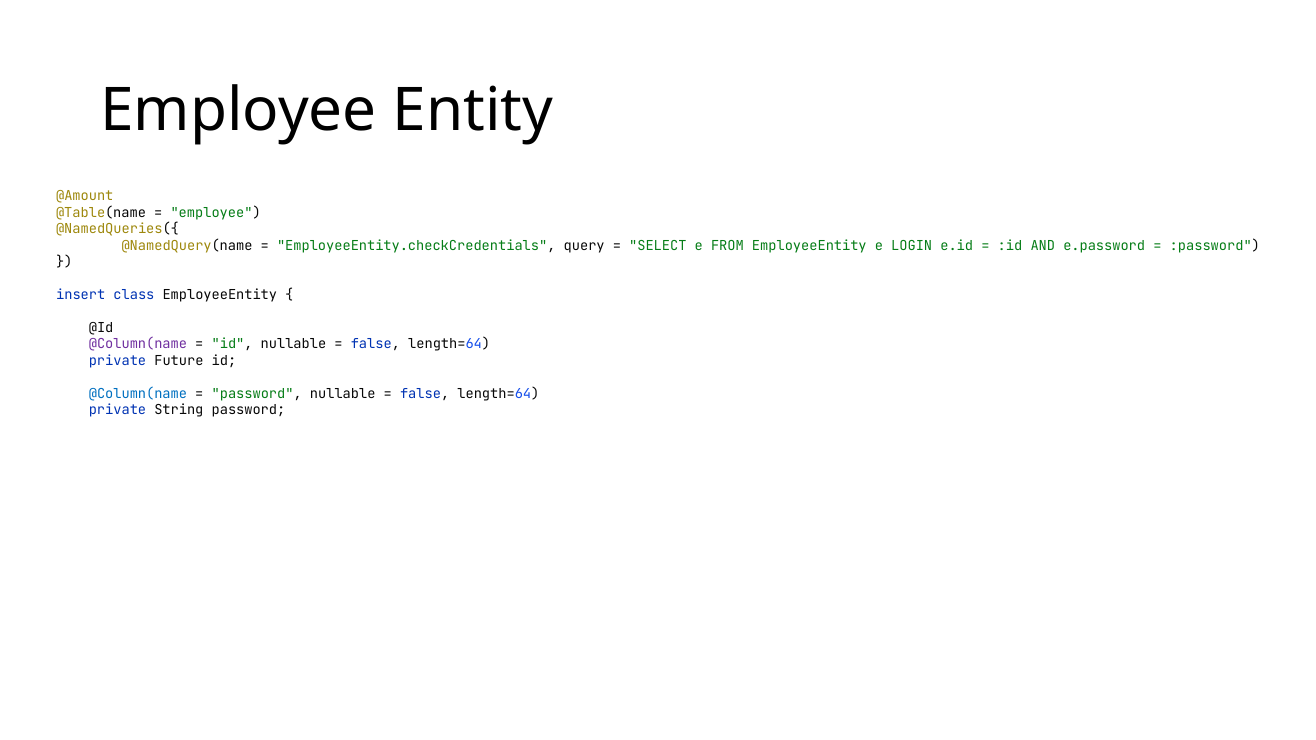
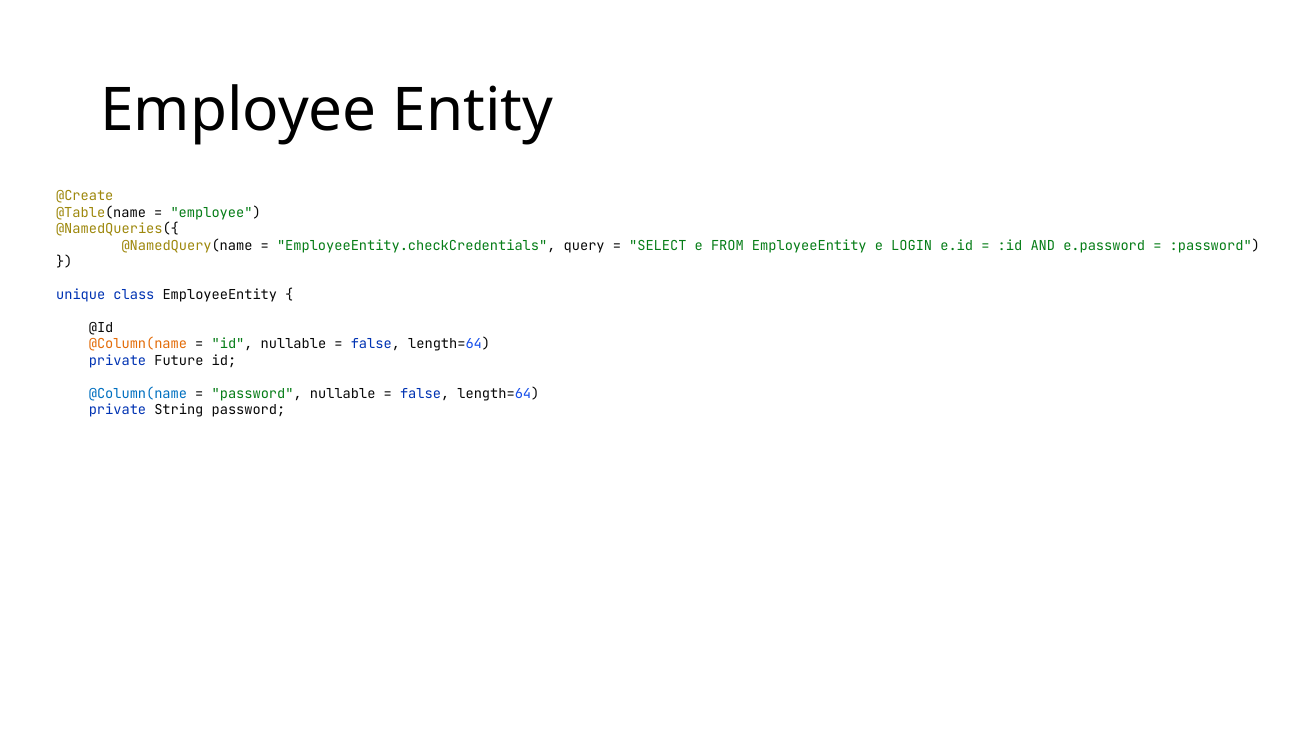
@Amount: @Amount -> @Create (85, 196)
insert: insert -> unique (81, 295)
@Column(name colour: purple -> orange (138, 345)
